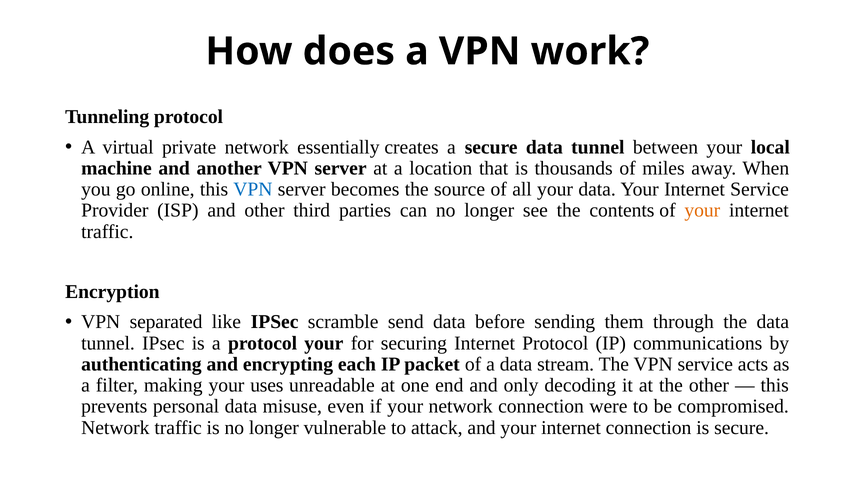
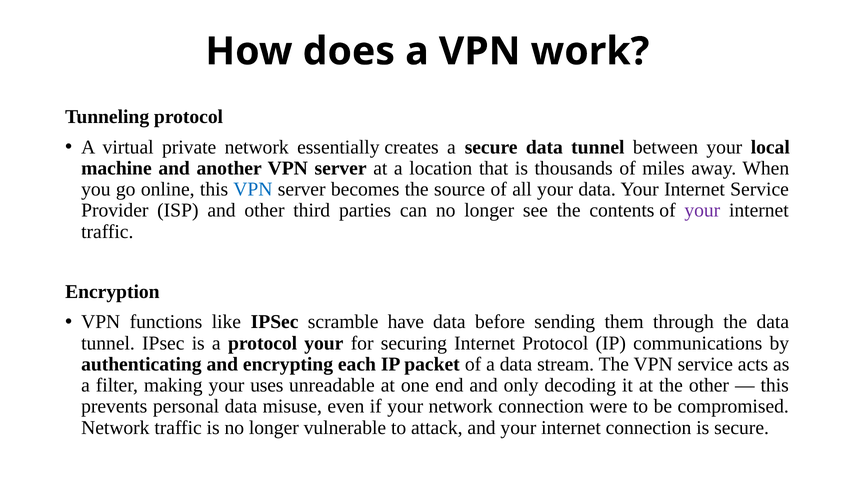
your colour: orange -> purple (702, 210)
separated: separated -> functions (166, 322)
send: send -> have (406, 322)
